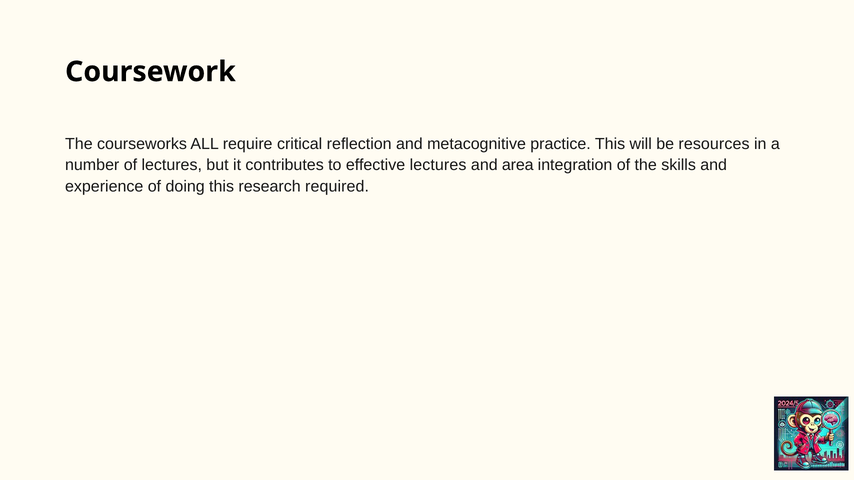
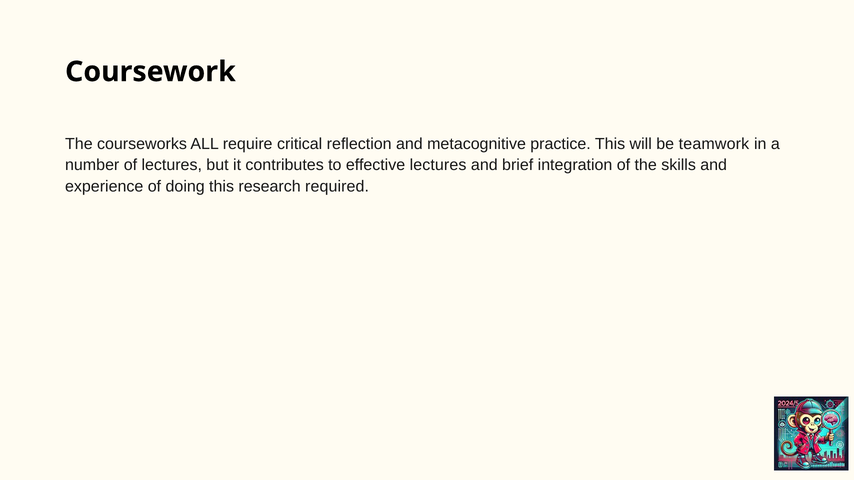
resources: resources -> teamwork (714, 144)
area: area -> brief (518, 165)
